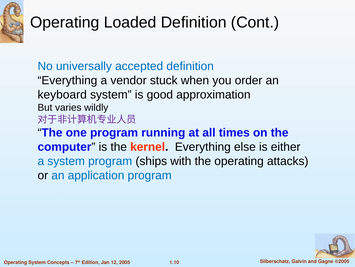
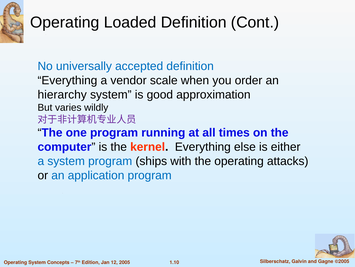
stuck: stuck -> scale (164, 80)
keyboard: keyboard -> hierarchy (62, 95)
